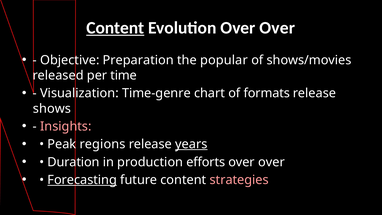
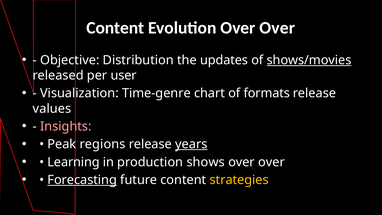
Content underline: present -> none (115, 28)
Preparation: Preparation -> Distribution (138, 60)
popular: popular -> updates (224, 60)
shows/movies underline: none -> present (309, 60)
time: time -> user (124, 75)
shows: shows -> values (52, 109)
Duration: Duration -> Learning (74, 162)
efforts: efforts -> shows (206, 162)
strategies colour: pink -> yellow (239, 180)
